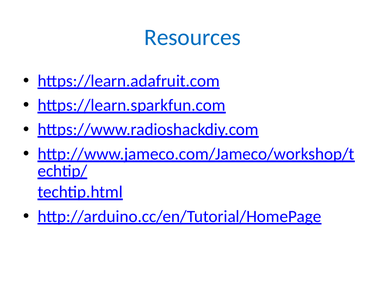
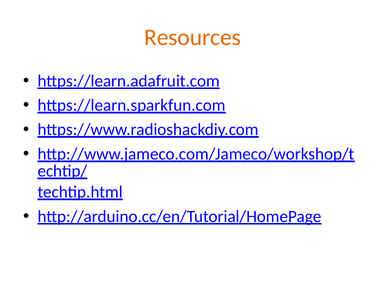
Resources colour: blue -> orange (192, 37)
